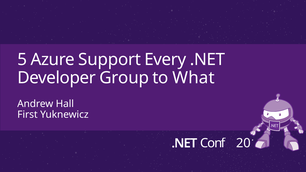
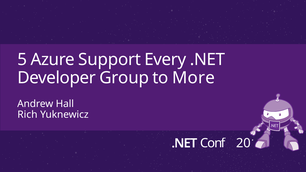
What: What -> More (194, 78)
First: First -> Rich (27, 115)
